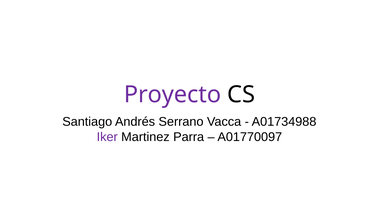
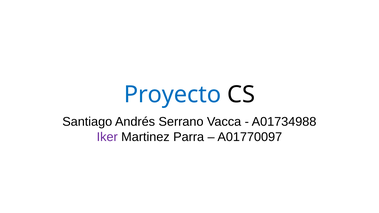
Proyecto colour: purple -> blue (172, 95)
